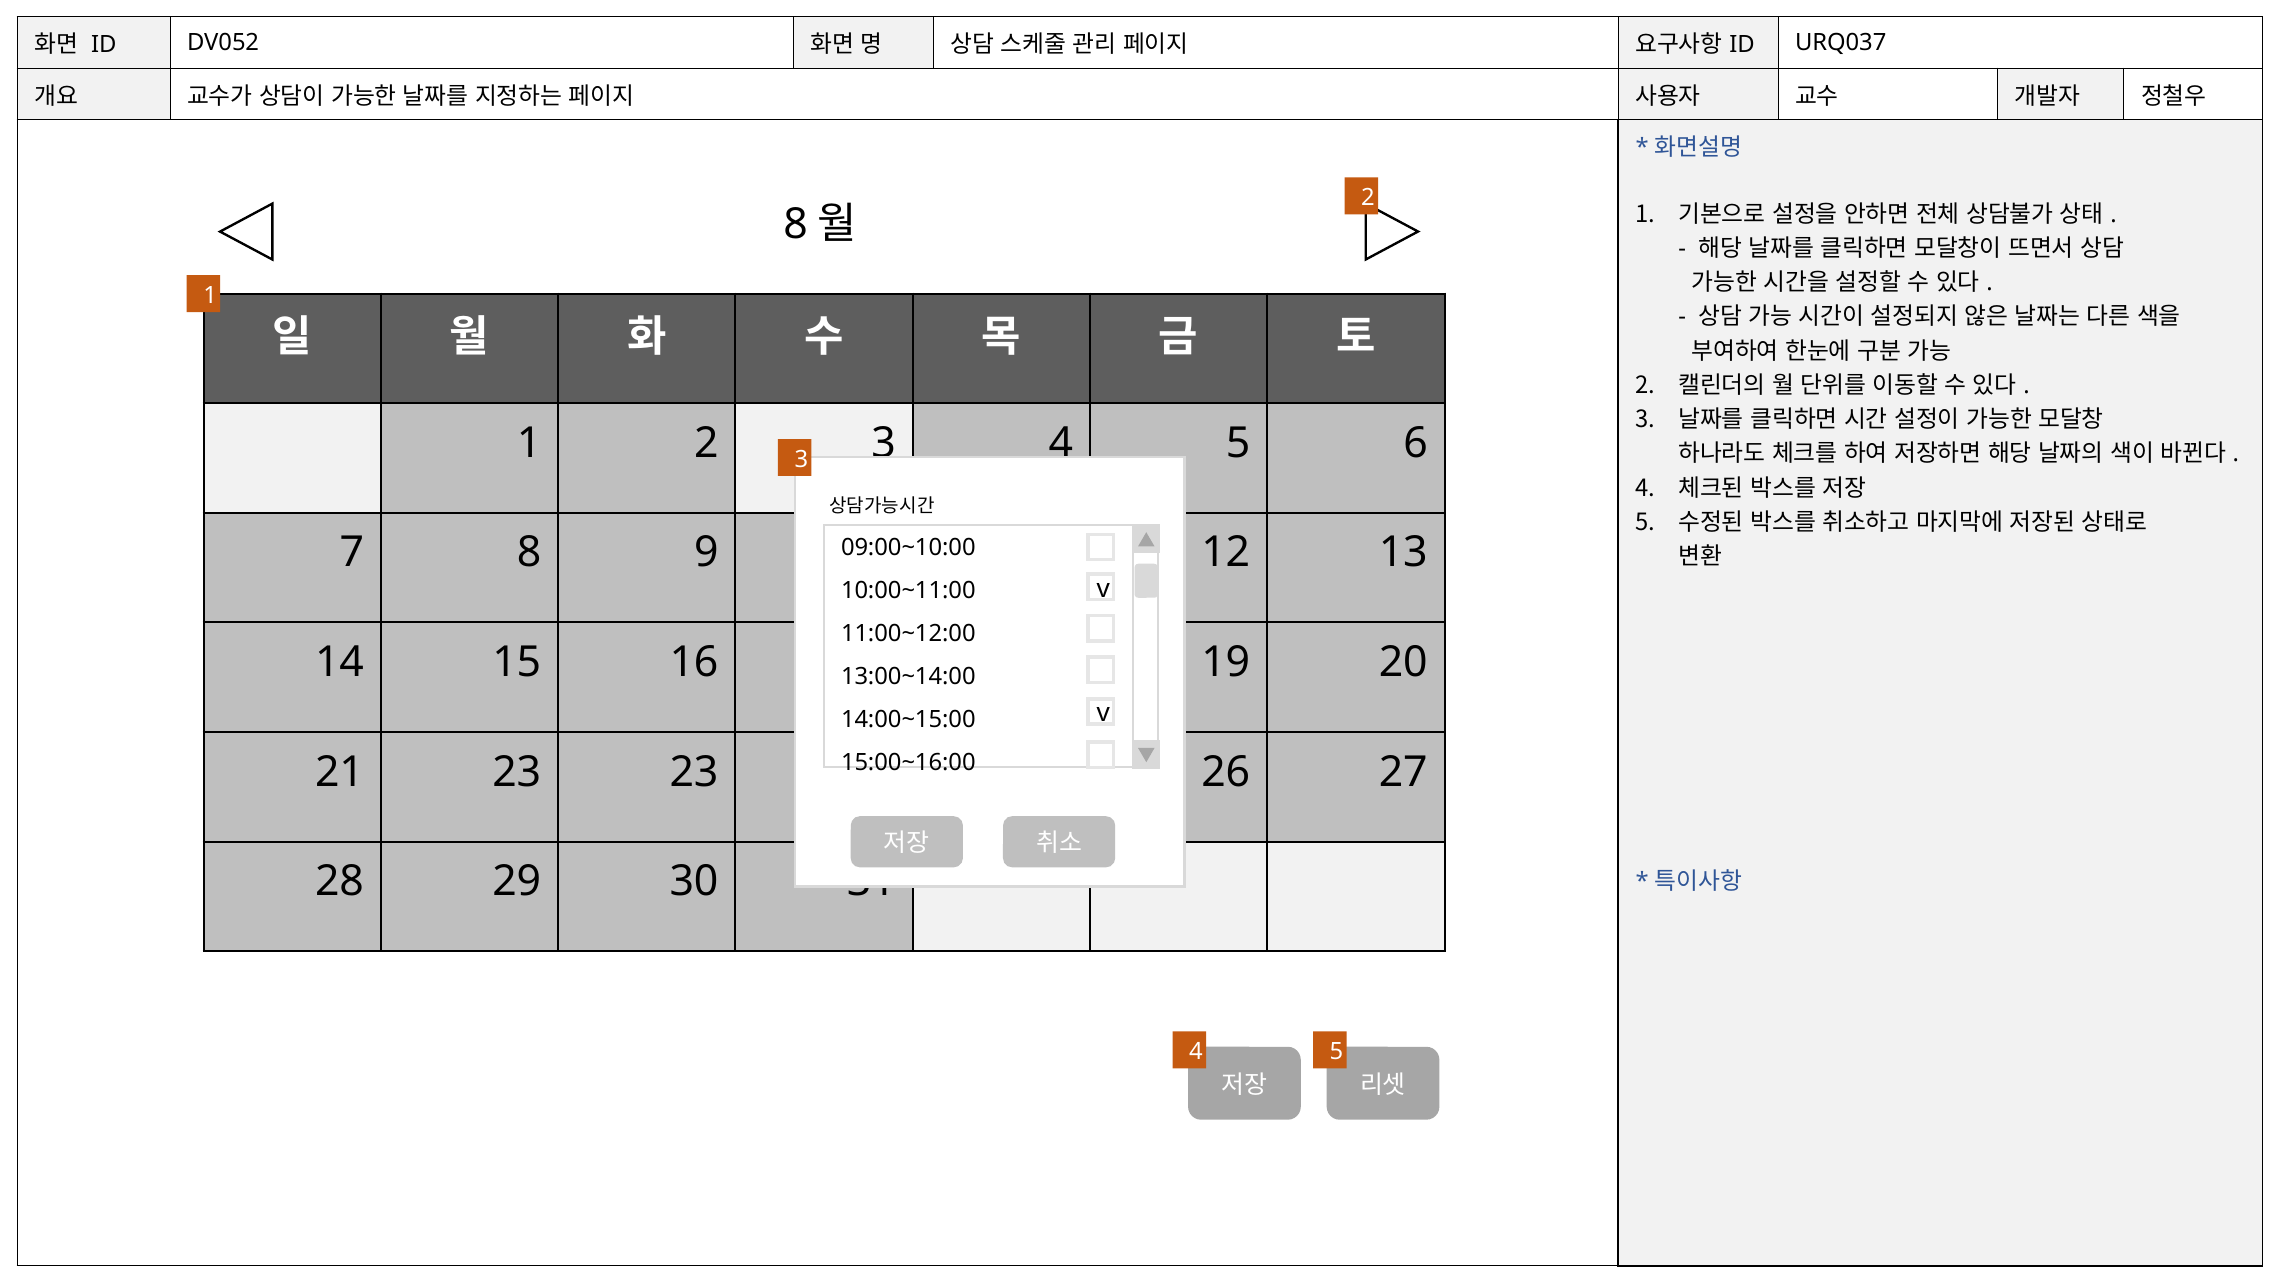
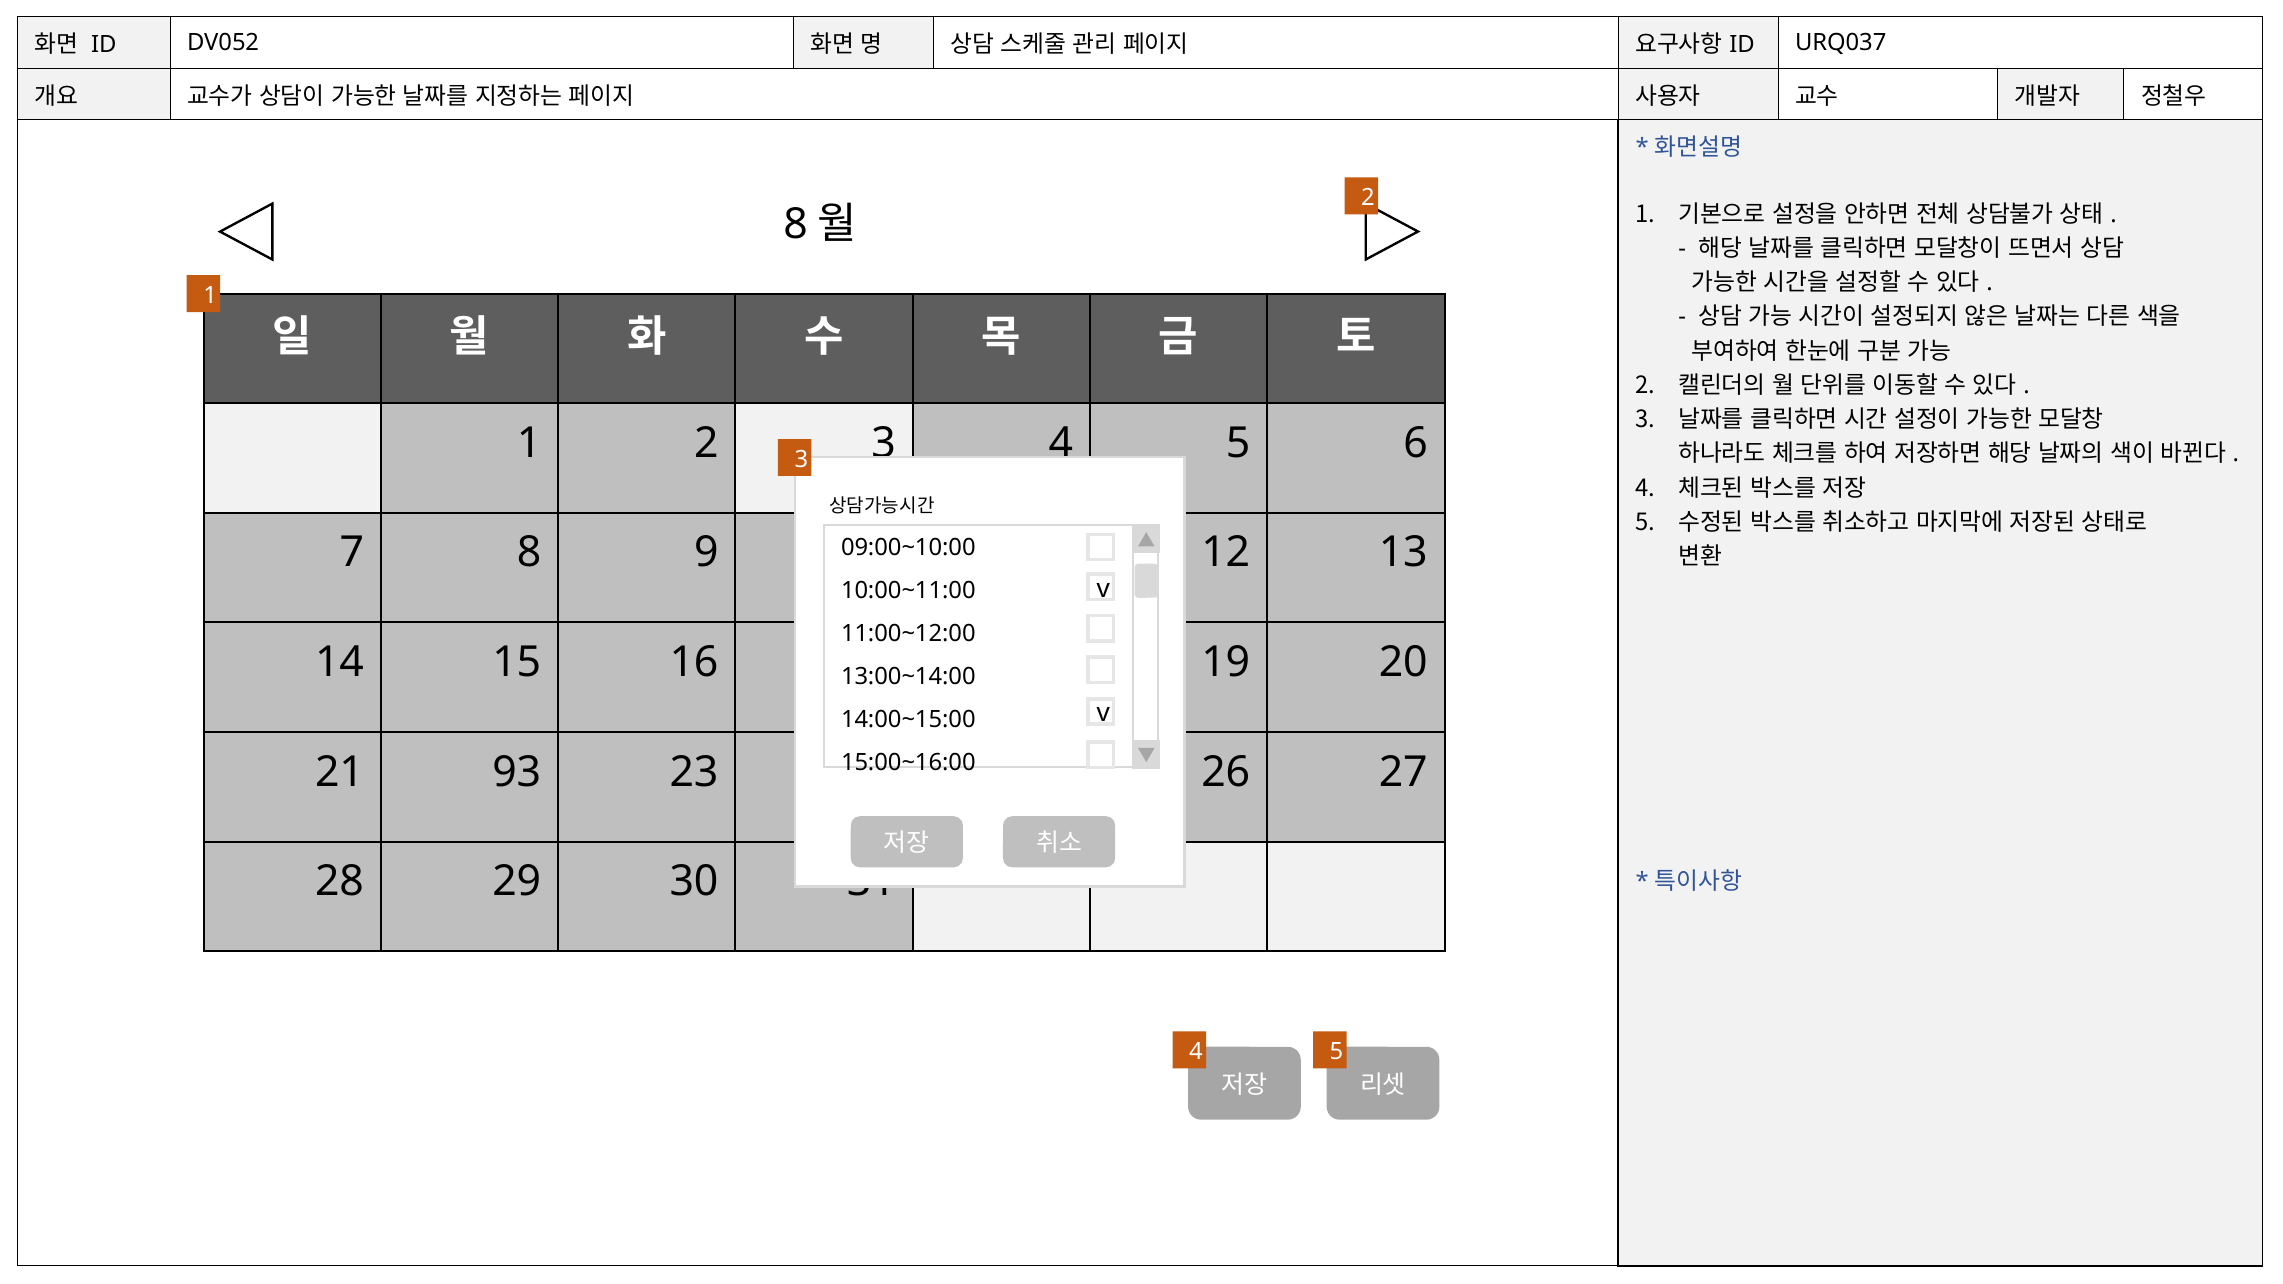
21 23: 23 -> 93 (517, 772)
